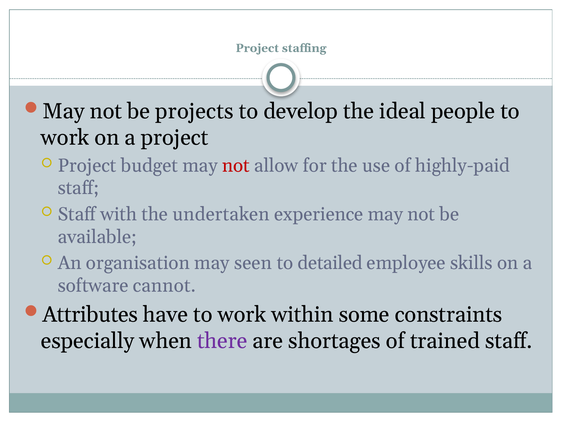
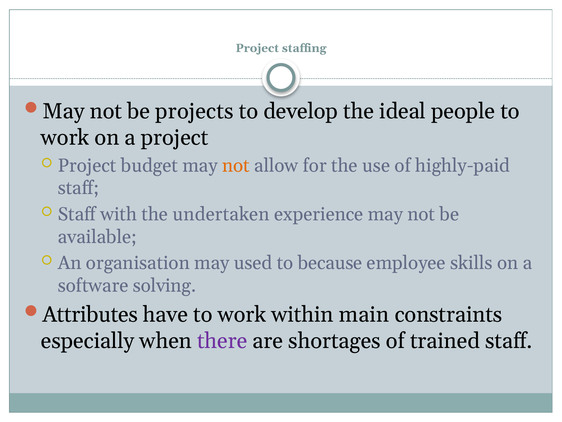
not colour: red -> orange (236, 165)
seen: seen -> used (253, 263)
detailed: detailed -> because (330, 263)
cannot: cannot -> solving (164, 285)
some: some -> main (364, 314)
